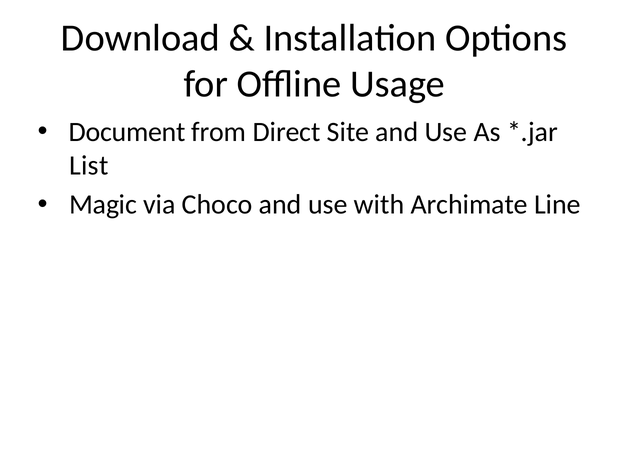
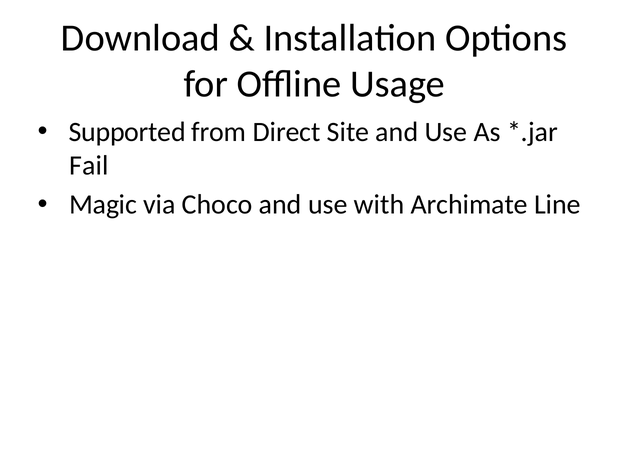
Document: Document -> Supported (127, 132)
List: List -> Fail (89, 166)
